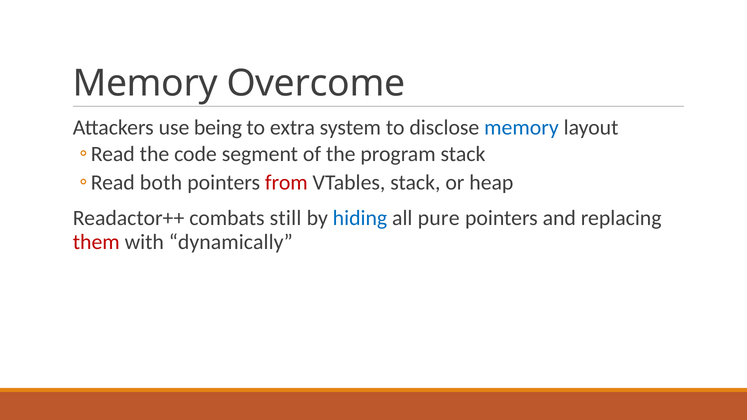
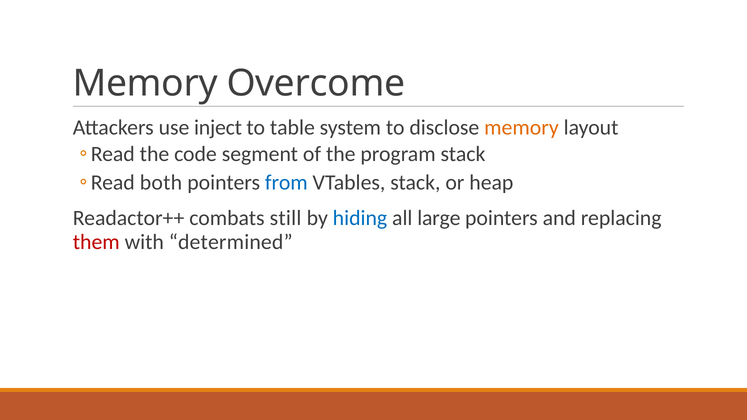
being: being -> inject (218, 128)
extra: extra -> table (292, 128)
memory colour: blue -> orange (521, 128)
from colour: red -> blue (286, 182)
pure: pure -> large (439, 218)
dynamically: dynamically -> determined (231, 242)
